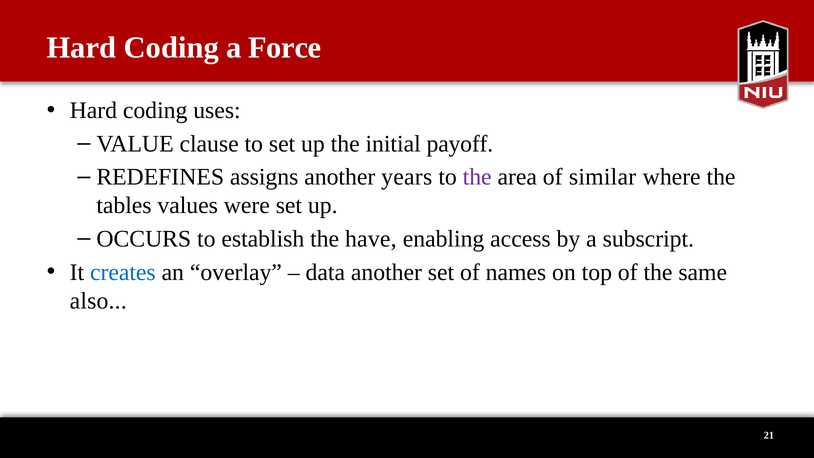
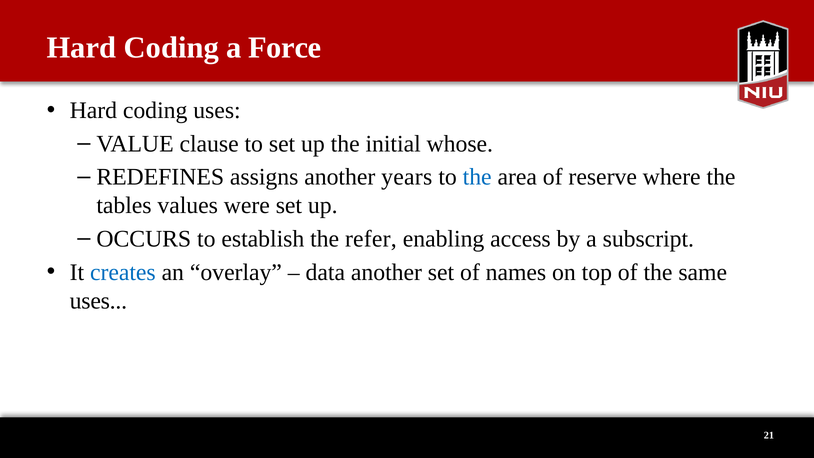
payoff: payoff -> whose (460, 144)
the colour: purple -> blue (477, 177)
similar: similar -> reserve (603, 177)
have: have -> refer (371, 239)
also: also -> uses (98, 301)
